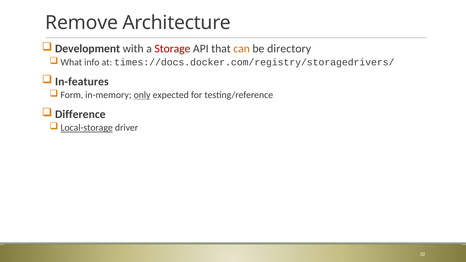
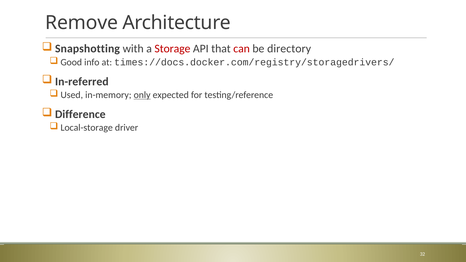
Development: Development -> Snapshotting (87, 49)
can colour: orange -> red (242, 49)
What: What -> Good (71, 62)
In-features: In-features -> In-referred (82, 82)
Form: Form -> Used (72, 95)
Local-storage underline: present -> none (87, 128)
